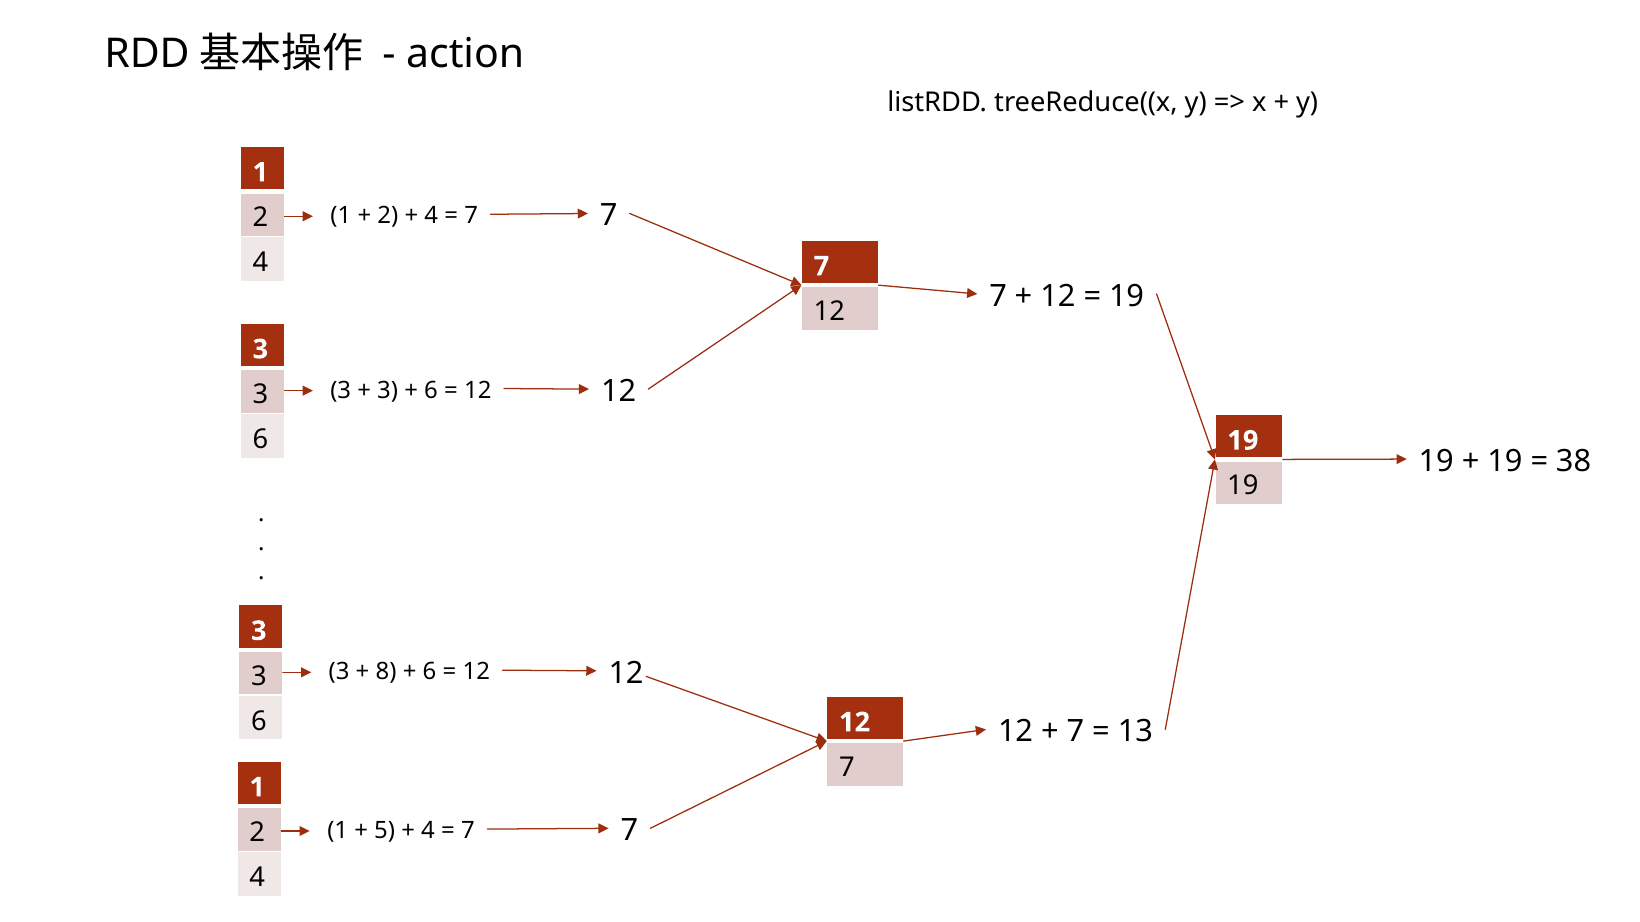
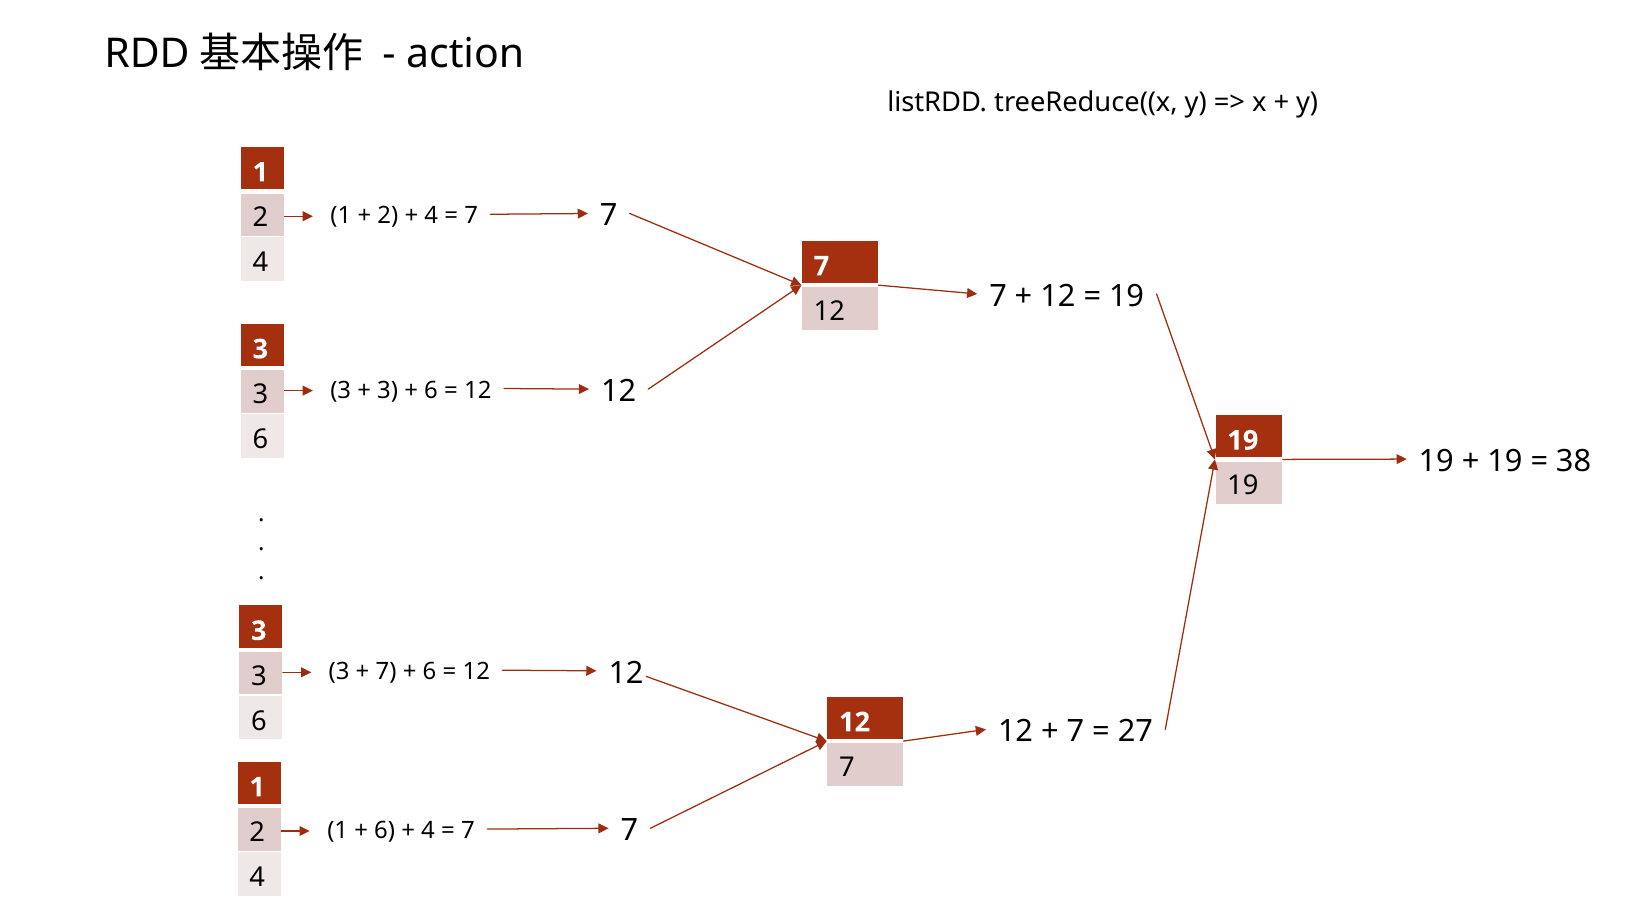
8: 8 -> 7 (386, 672)
13: 13 -> 27 (1135, 732)
5: 5 -> 6 (385, 831)
